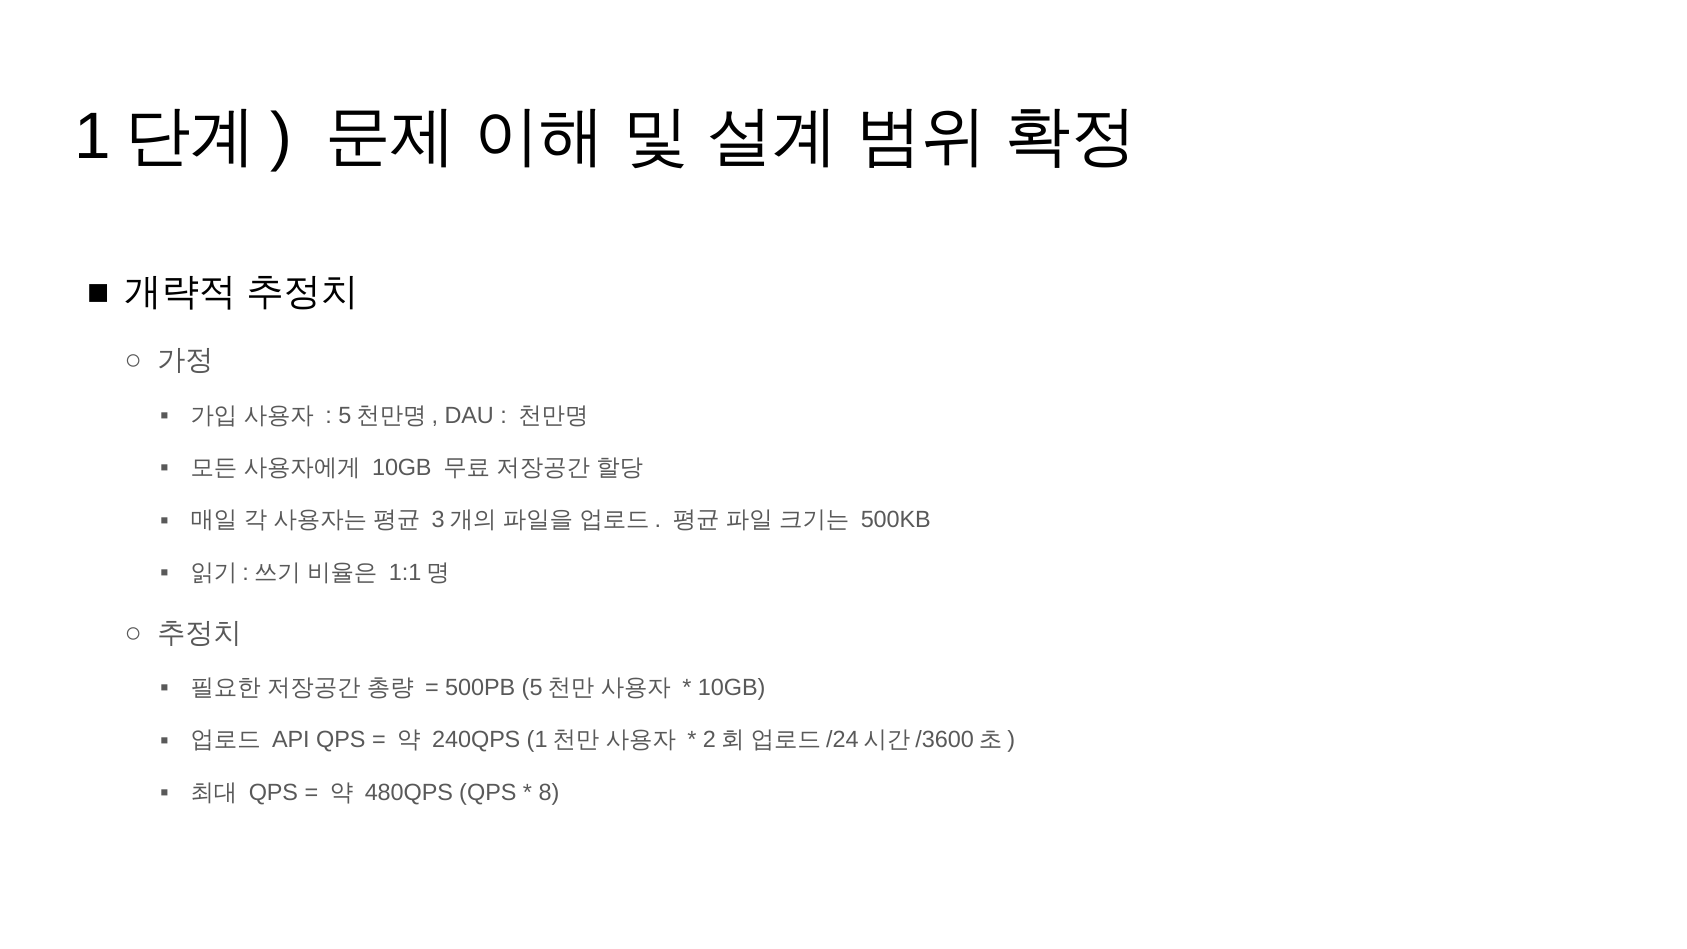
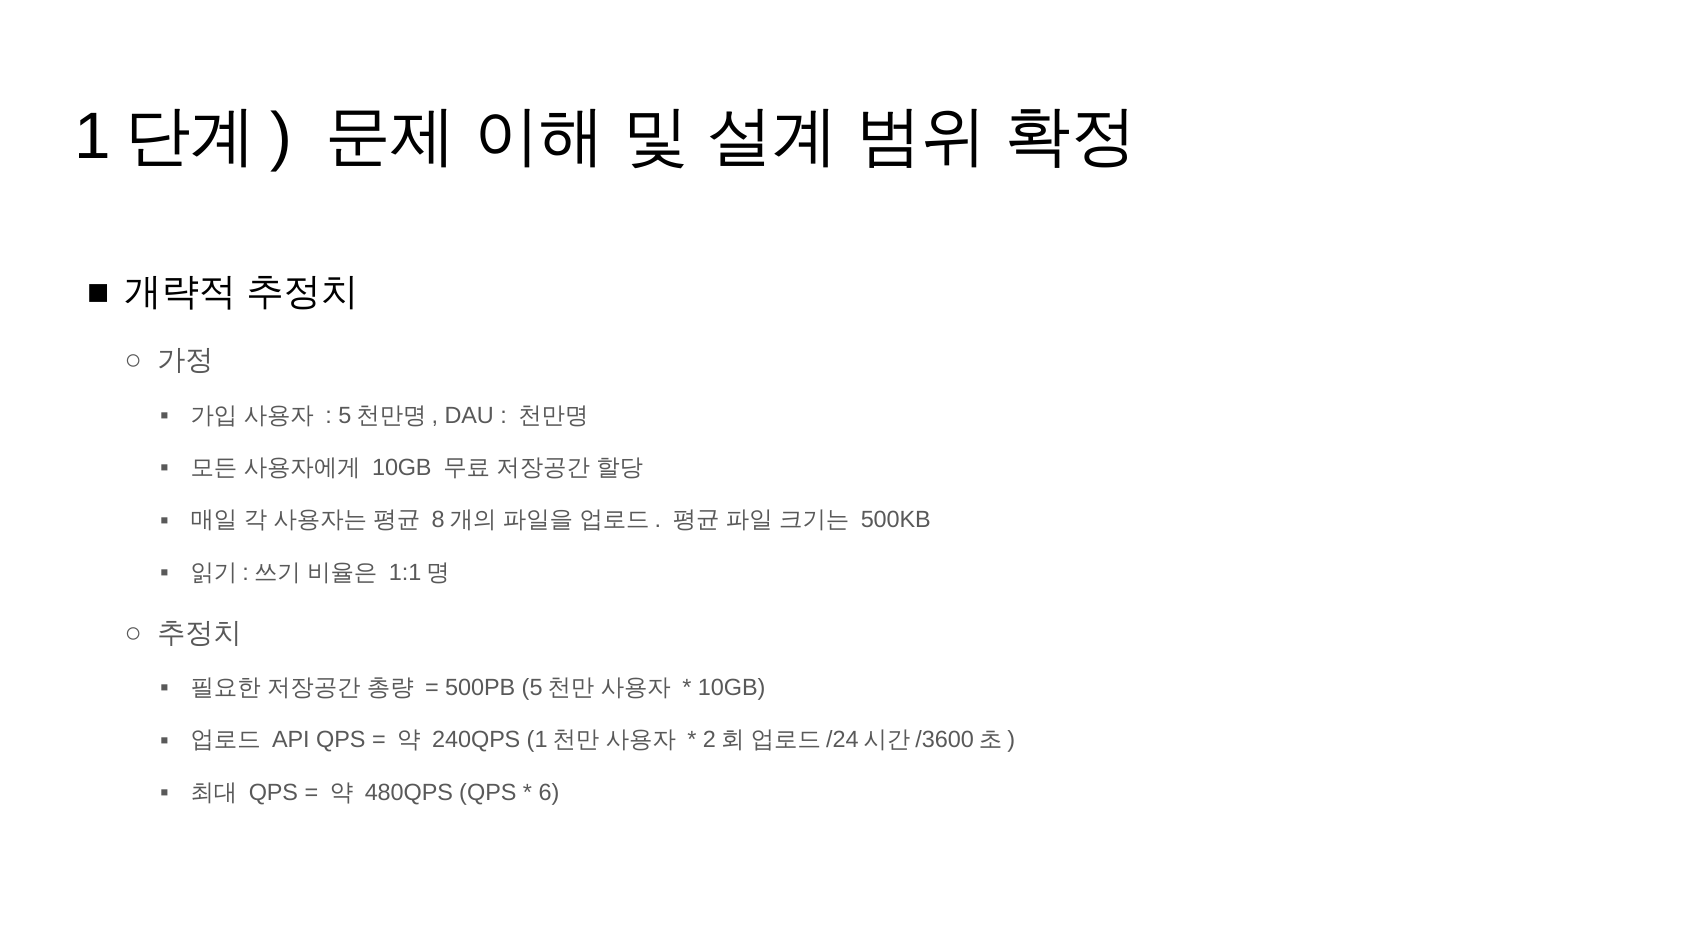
3: 3 -> 8 (438, 520)
8: 8 -> 6 (549, 792)
